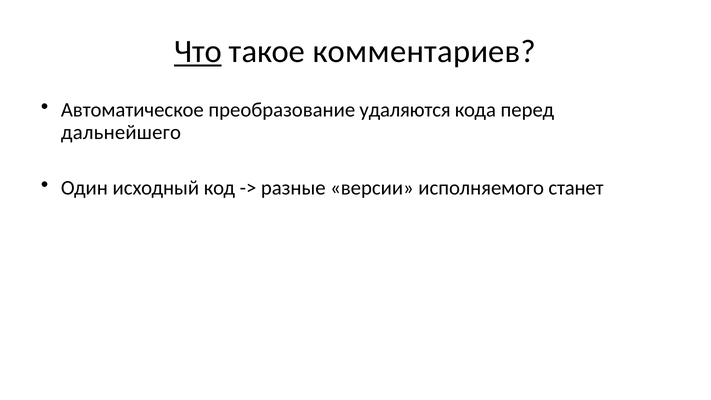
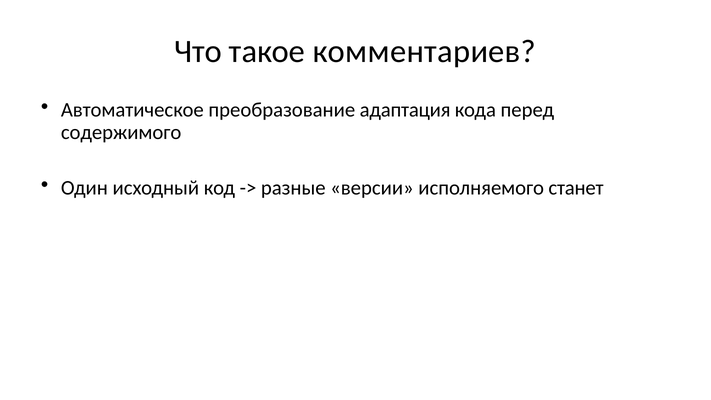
Что underline: present -> none (198, 52)
преобразование удаляются: удаляются -> адаптация (405, 110)
дальнейшего: дальнейшего -> содержимого (121, 132)
